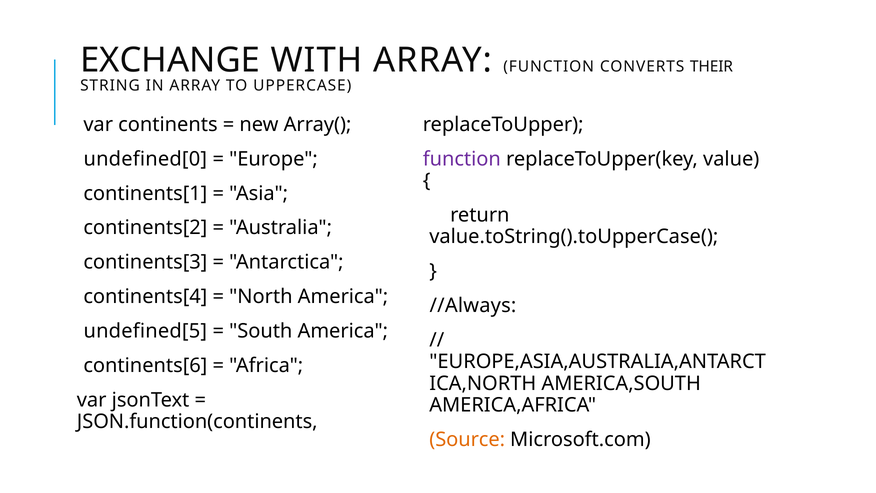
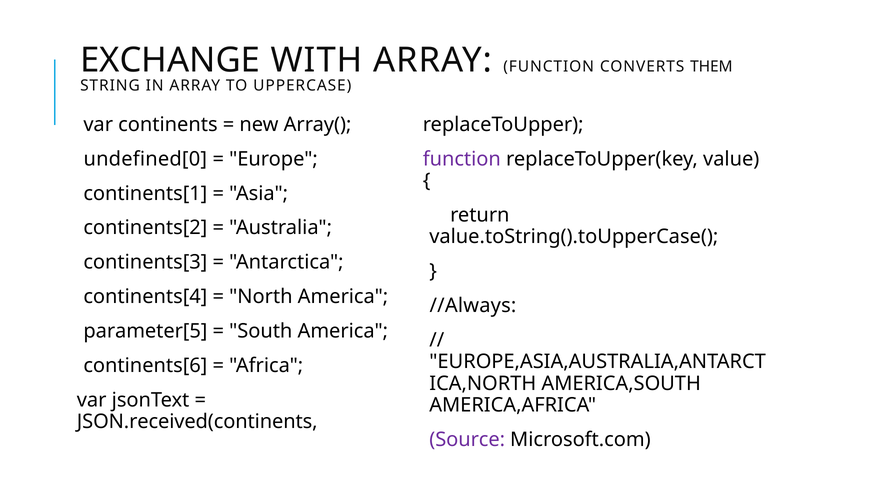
THEIR: THEIR -> THEM (711, 67)
undefined[5: undefined[5 -> parameter[5 (145, 331)
JSON.function(continents: JSON.function(continents -> JSON.received(continents (197, 422)
Source colour: orange -> purple (467, 439)
